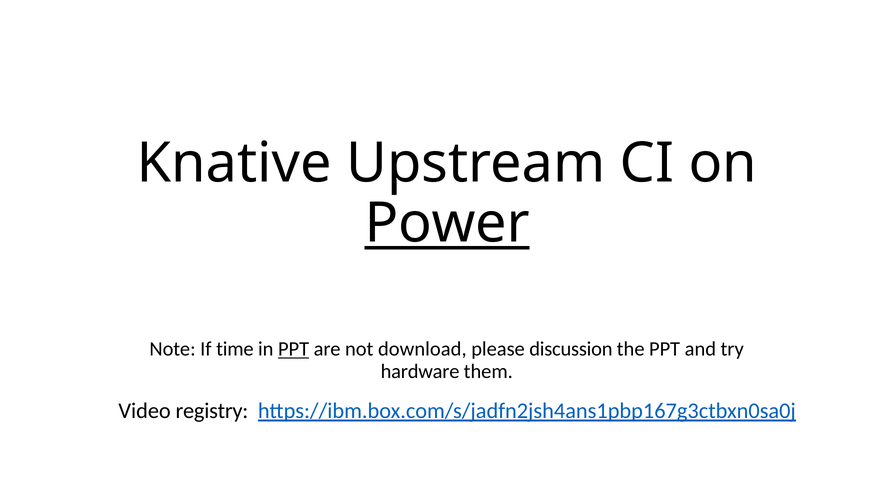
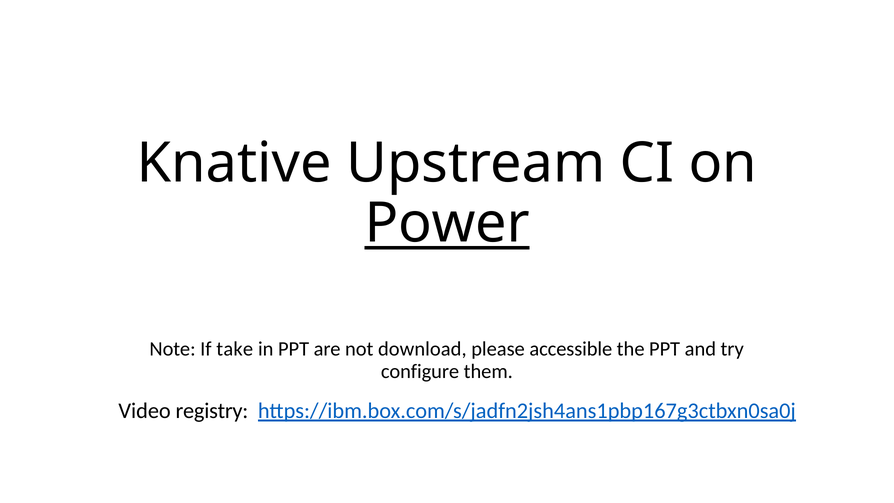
time: time -> take (235, 349)
PPT underline: present -> none (294, 349)
discussion: discussion -> accessible (571, 349)
hardware: hardware -> configure (420, 371)
